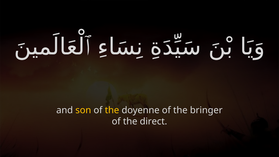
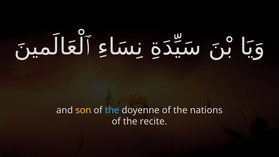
the colour: yellow -> light blue (112, 110)
bringer: bringer -> nations (206, 110)
direct: direct -> recite (153, 121)
